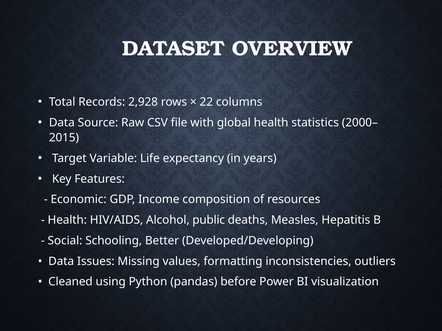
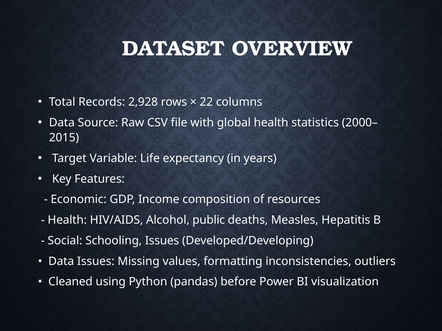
Schooling Better: Better -> Issues (162, 241)
